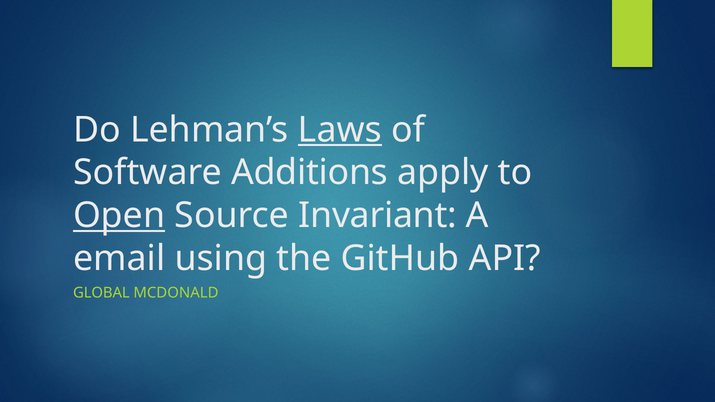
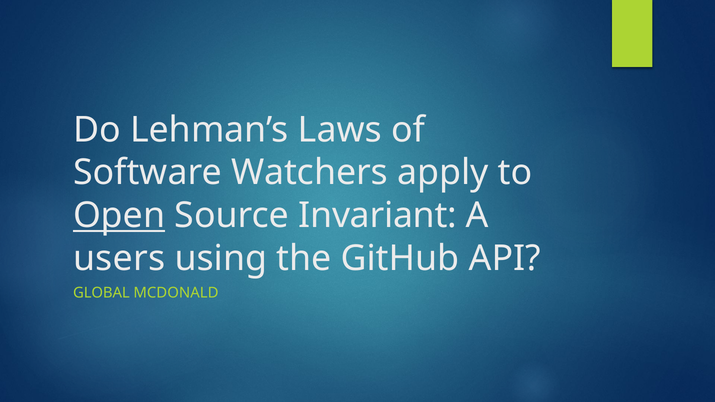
Laws underline: present -> none (340, 130)
Additions: Additions -> Watchers (309, 173)
email: email -> users (119, 259)
